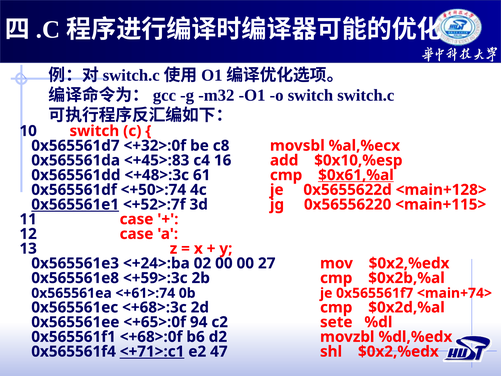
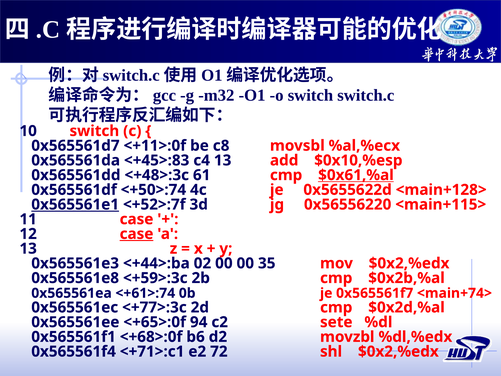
<+32>:0f: <+32>:0f -> <+11>:0f (155, 146)
c4 16: 16 -> 13 (223, 160)
case underline: none -> present (137, 234)
<+24>:ba: <+24>:ba -> <+44>:ba (156, 263)
27: 27 -> 35 (267, 263)
<+68>:3c: <+68>:3c -> <+77>:3c (154, 307)
<+71>:c1 underline: present -> none (152, 351)
47: 47 -> 72 (219, 351)
